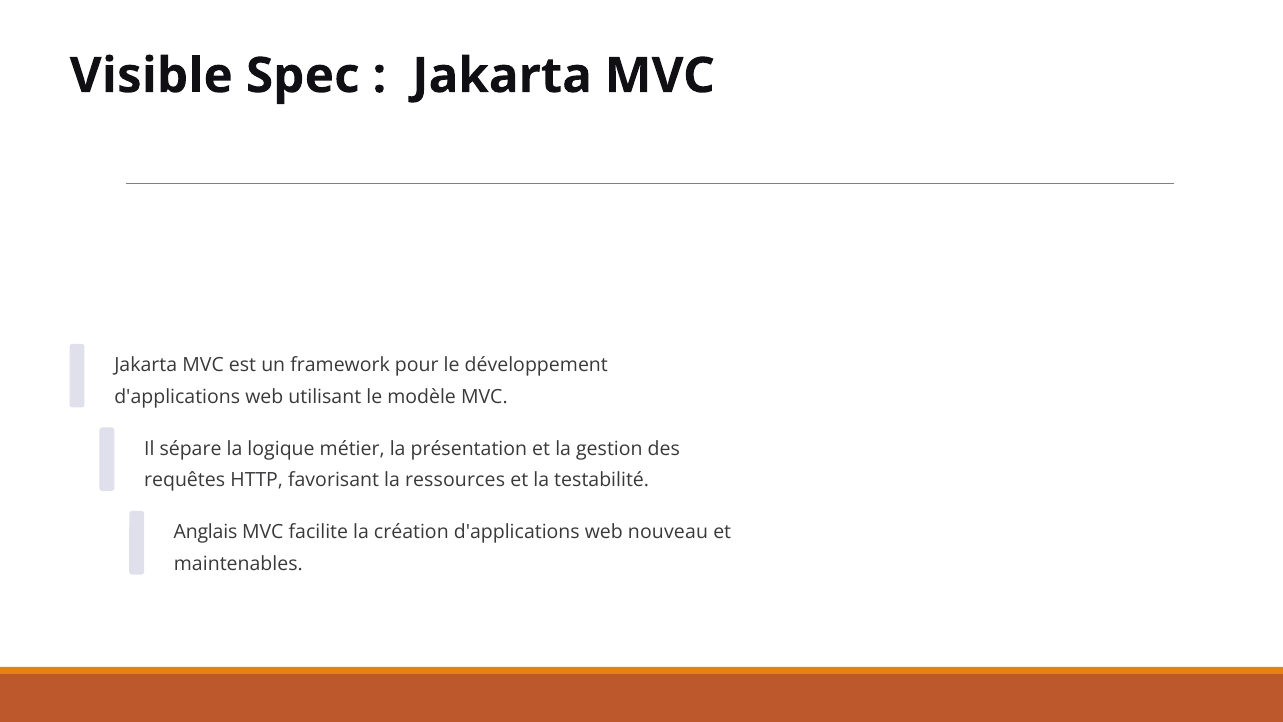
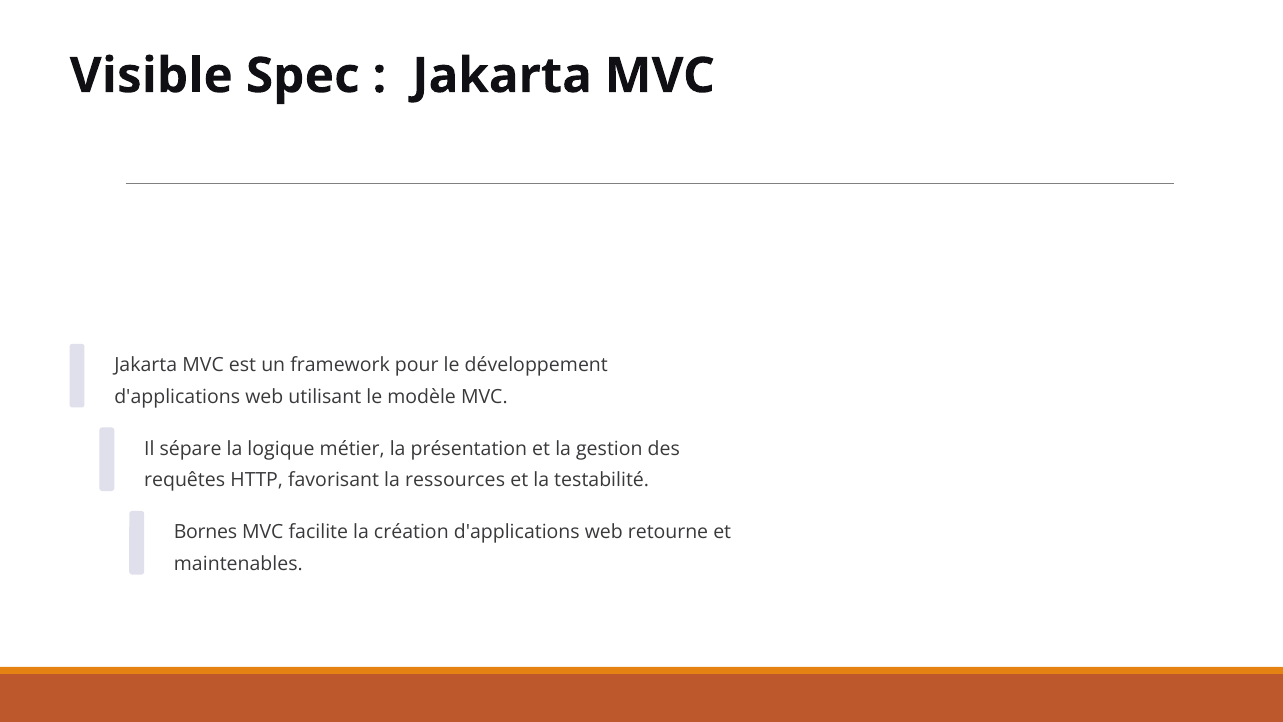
Anglais: Anglais -> Bornes (206, 532)
nouveau: nouveau -> retourne (668, 532)
